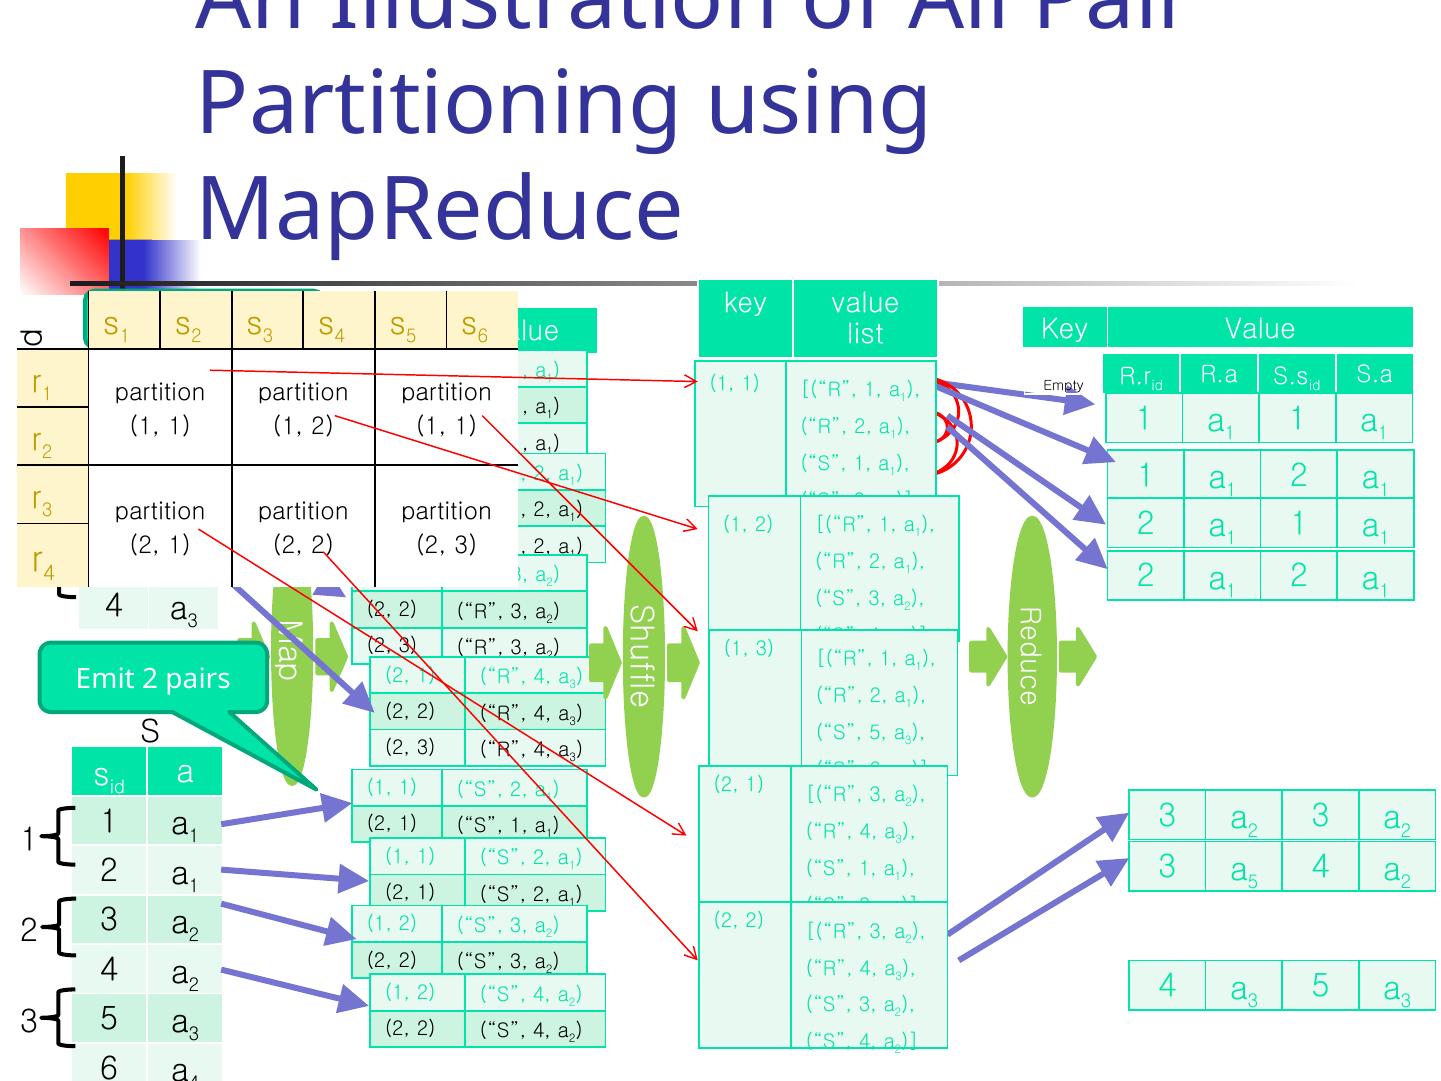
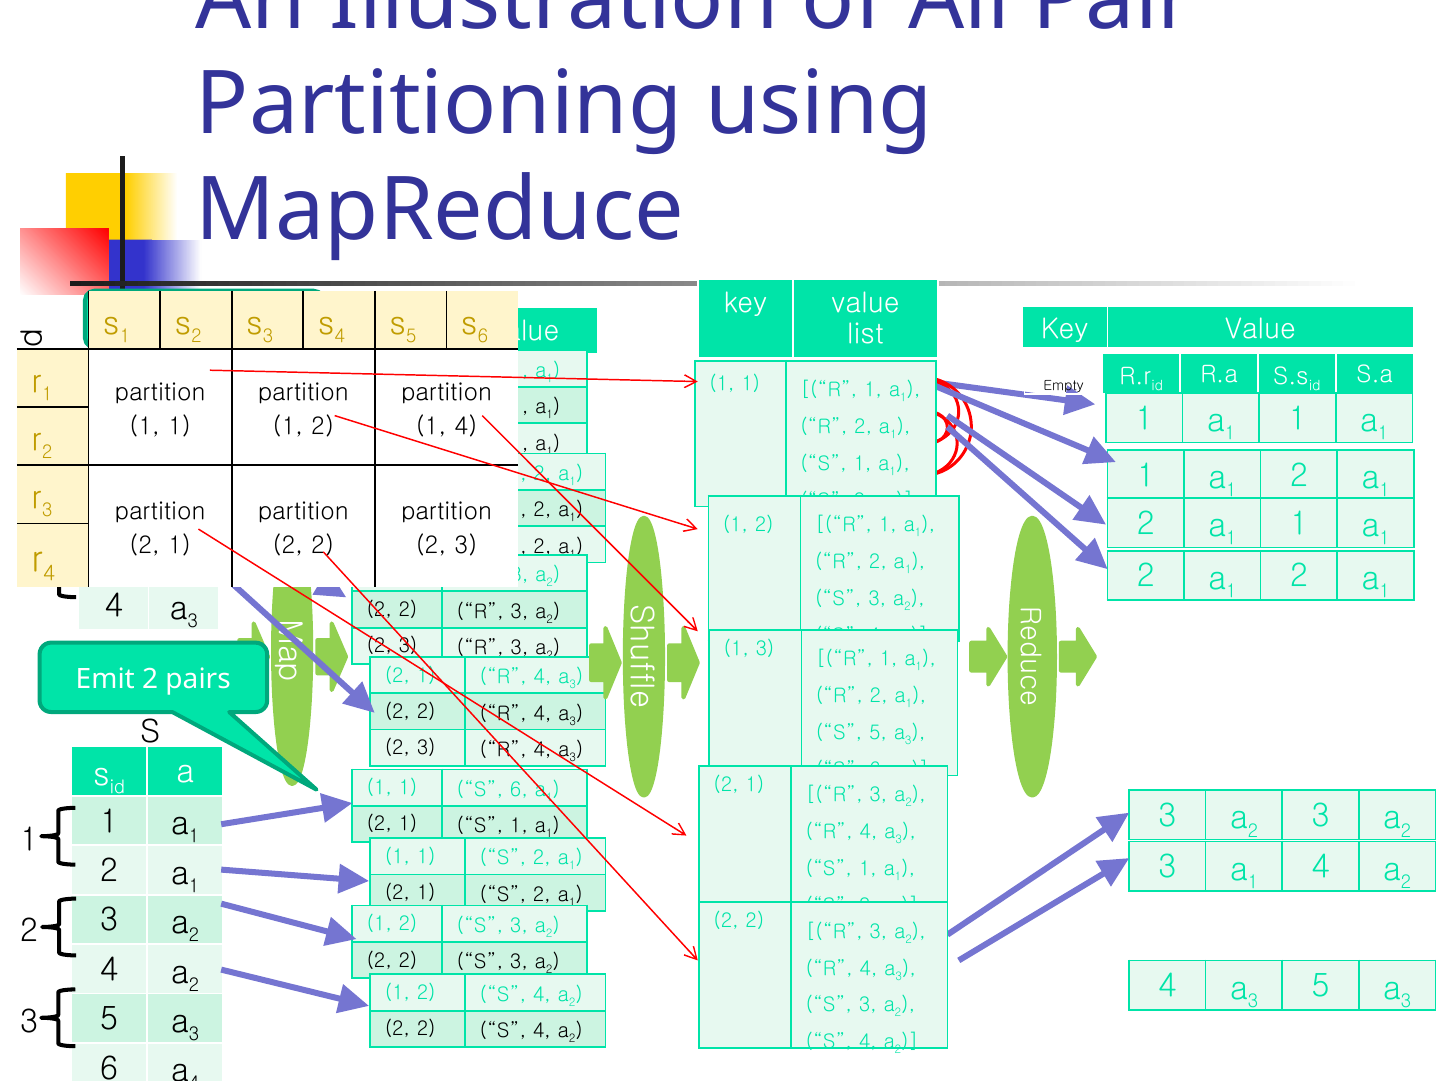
1: 1 -> 4 (466, 426)
2: 2 -> 6 (519, 790)
3 a 5: 5 -> 1 (1253, 882)
